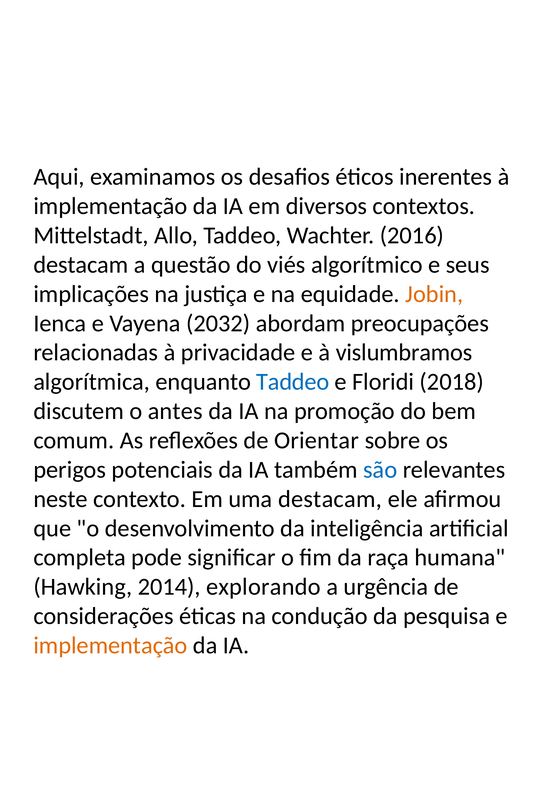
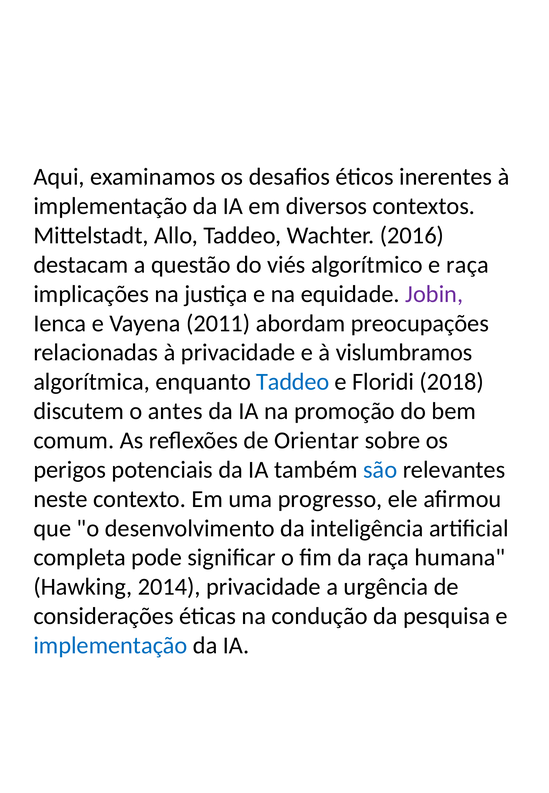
e seus: seus -> raça (468, 265)
Jobin colour: orange -> purple (434, 294)
2032: 2032 -> 2011 (218, 323)
uma destacam: destacam -> progresso (330, 499)
2014 explorando: explorando -> privacidade (263, 587)
implementação colour: orange -> blue (110, 645)
